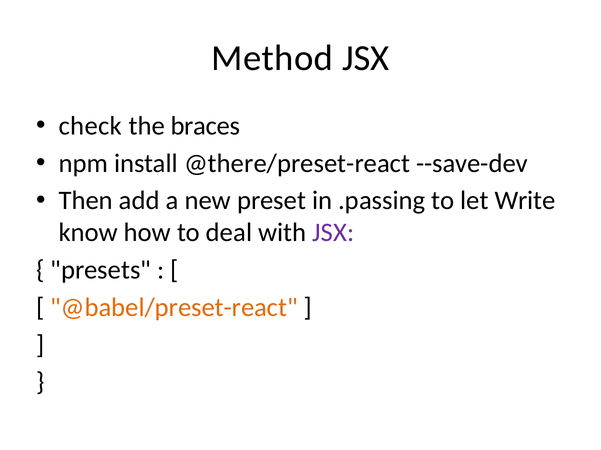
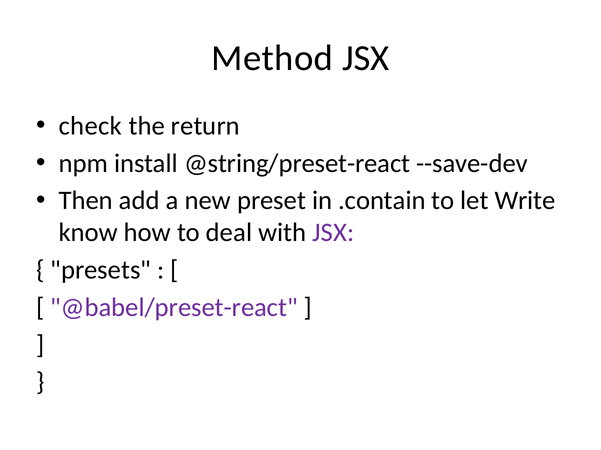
braces: braces -> return (205, 126)
@there/preset-react: @there/preset-react -> @string/preset-react (297, 164)
.passing: .passing -> .contain (382, 201)
@babel/preset-react colour: orange -> purple (174, 308)
